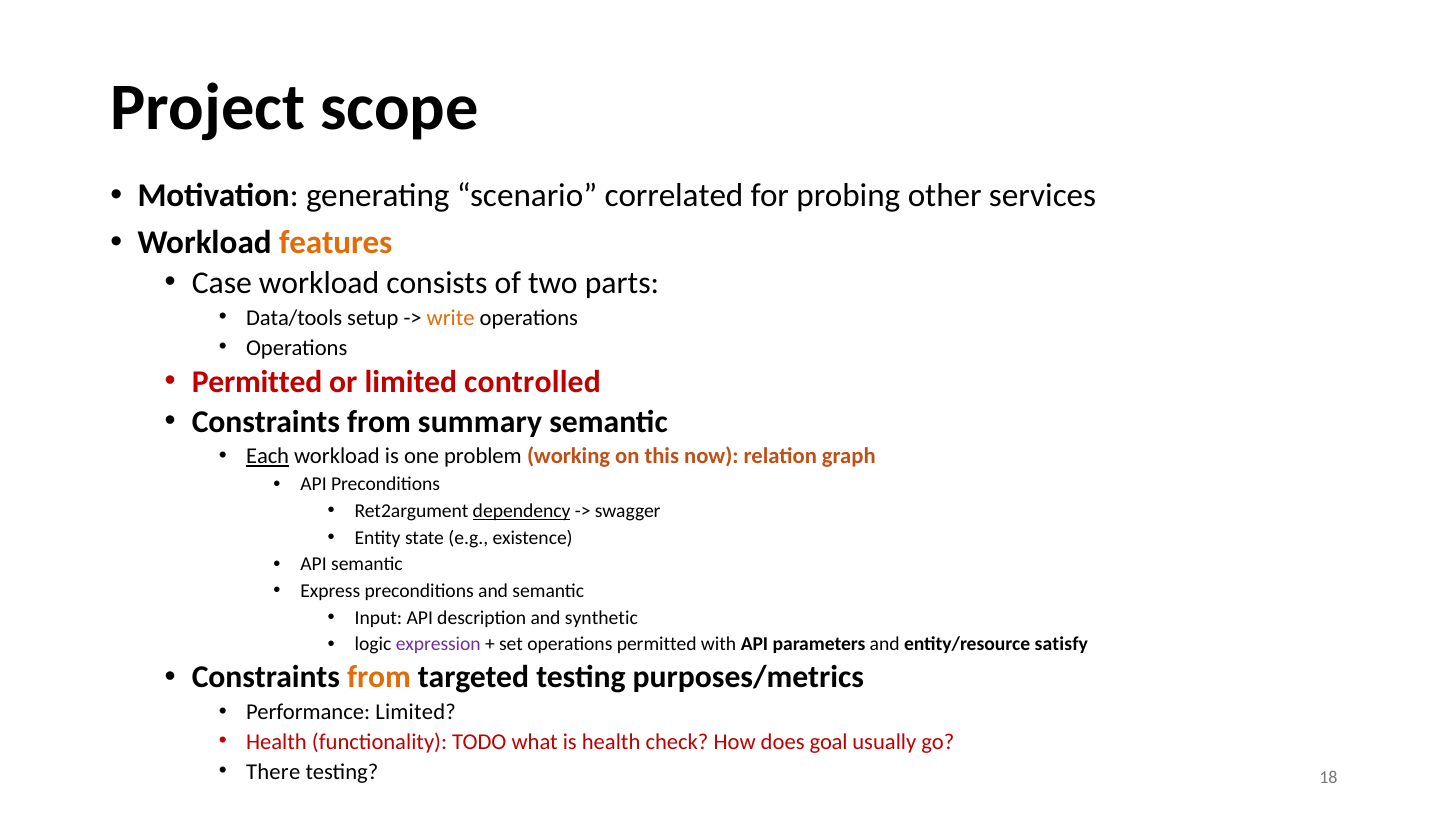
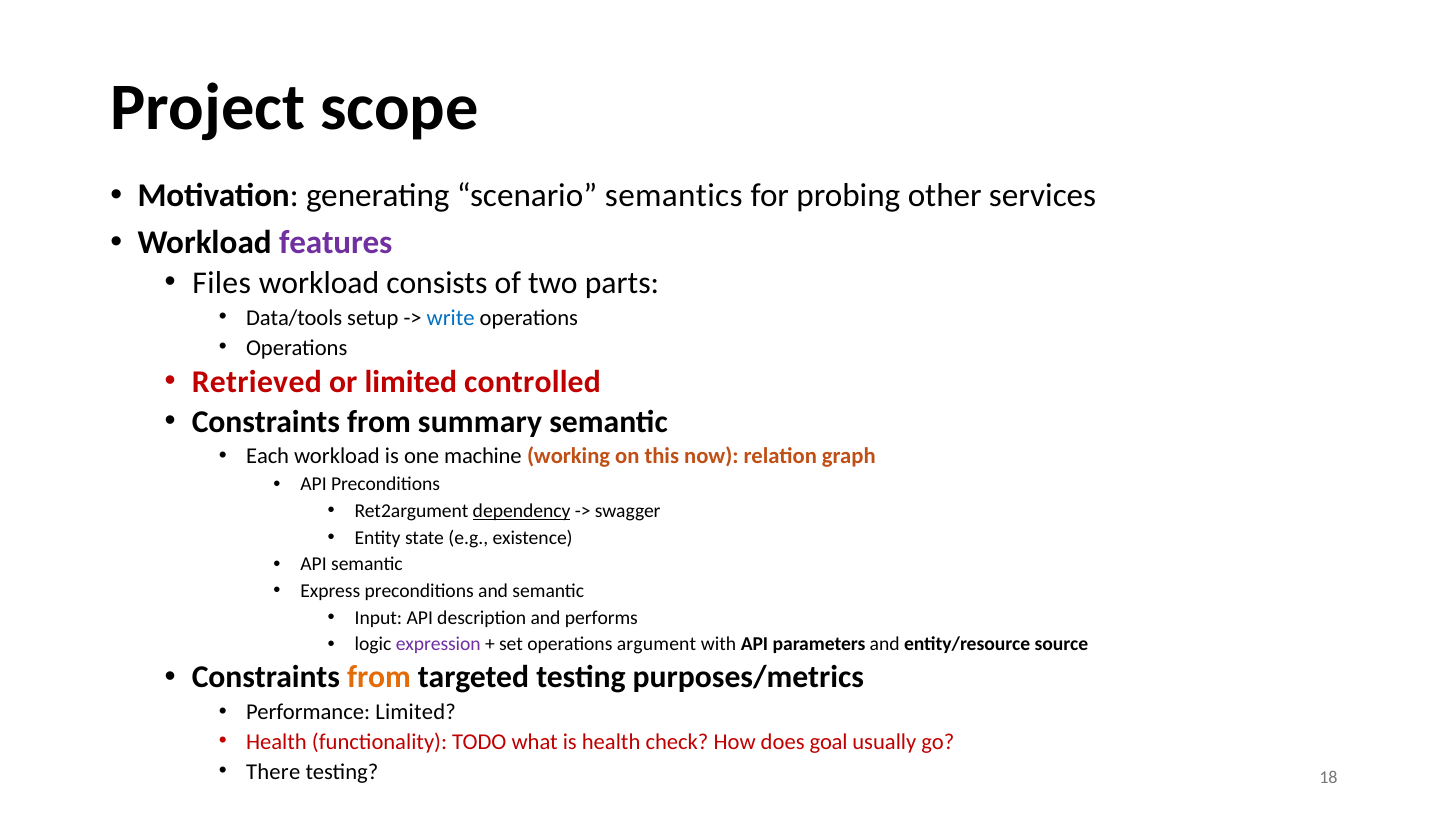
correlated: correlated -> semantics (674, 196)
features colour: orange -> purple (336, 243)
Case: Case -> Files (222, 283)
write colour: orange -> blue (451, 318)
Permitted: Permitted -> Retrieved (257, 382)
Each underline: present -> none (268, 456)
problem: problem -> machine (483, 456)
synthetic: synthetic -> performs (601, 618)
operations permitted: permitted -> argument (657, 645)
satisfy: satisfy -> source (1061, 645)
